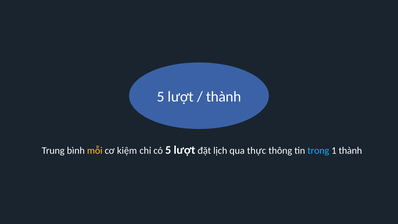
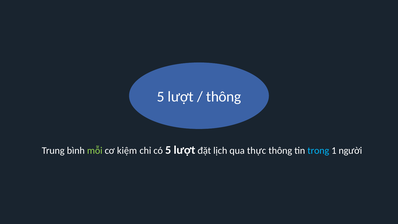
thành: thành -> thông (224, 97)
mỗi colour: yellow -> light green (95, 150)
1 thành: thành -> người (350, 150)
